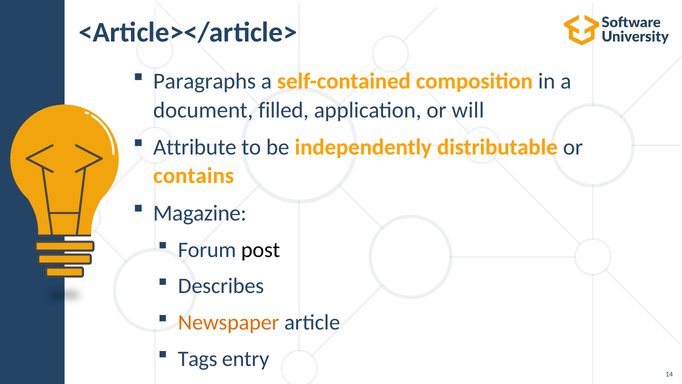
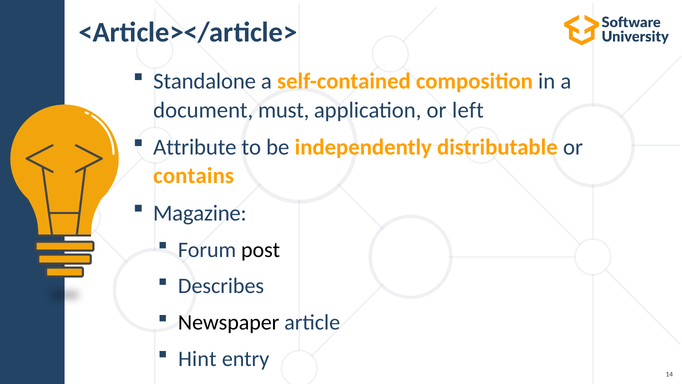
Paragraphs: Paragraphs -> Standalone (205, 81)
filled: filled -> must (284, 110)
will: will -> left (468, 110)
Newspaper colour: orange -> black (229, 322)
Tags: Tags -> Hint (197, 358)
